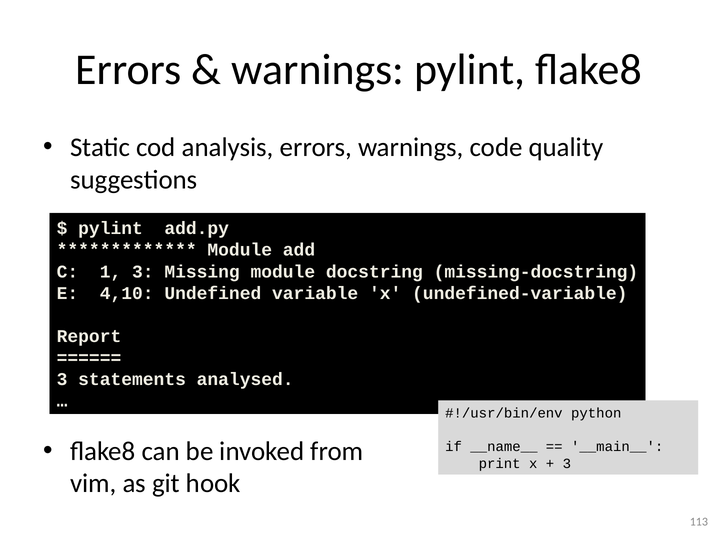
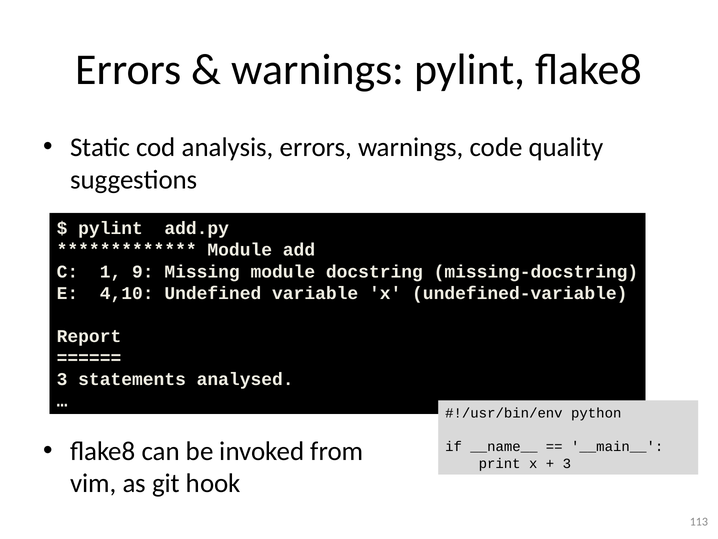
1 3: 3 -> 9 (143, 271)
